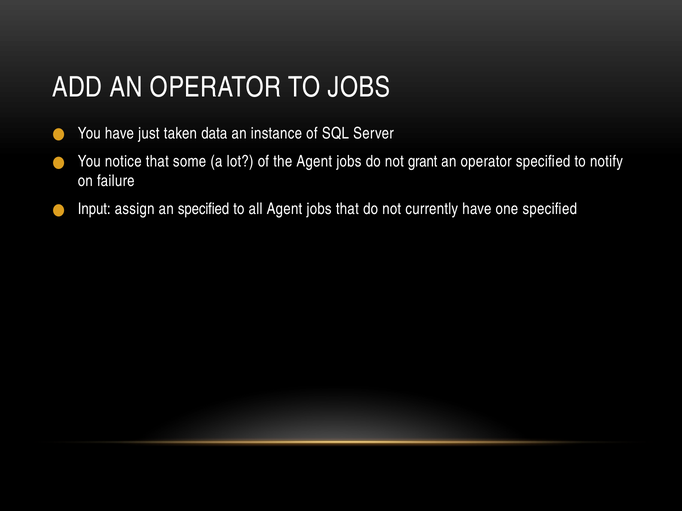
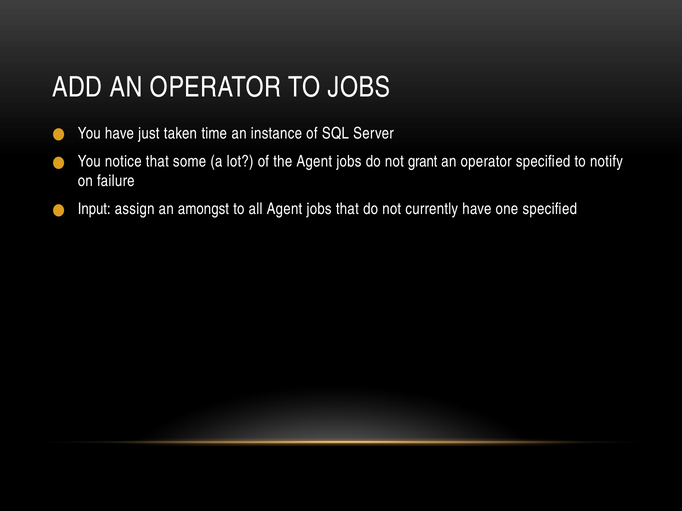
data: data -> time (214, 134)
an specified: specified -> amongst (203, 209)
